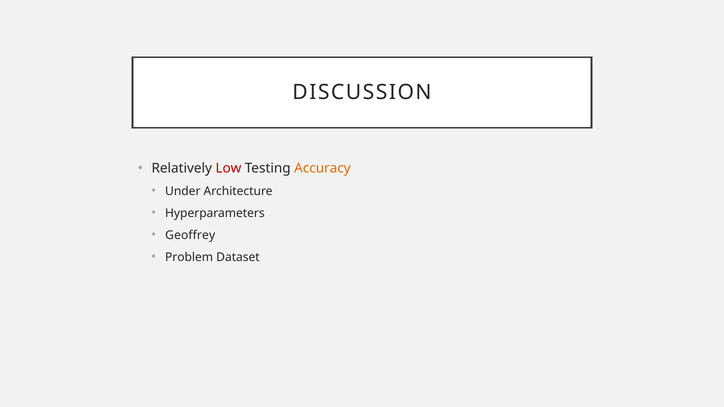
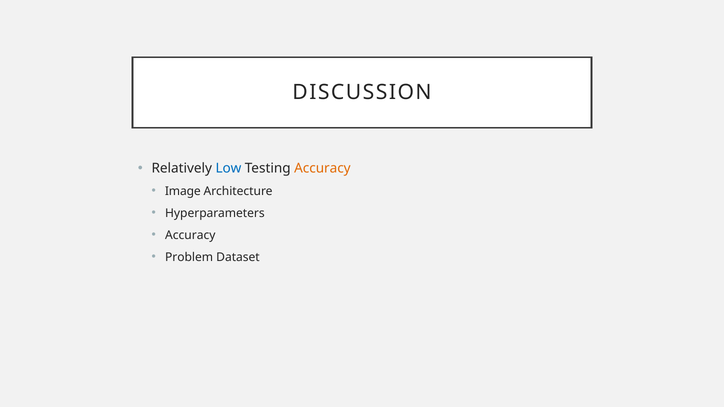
Low colour: red -> blue (228, 168)
Under: Under -> Image (183, 191)
Geoffrey: Geoffrey -> Accuracy (190, 235)
